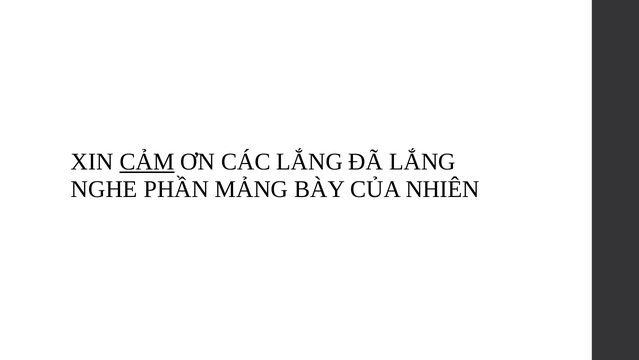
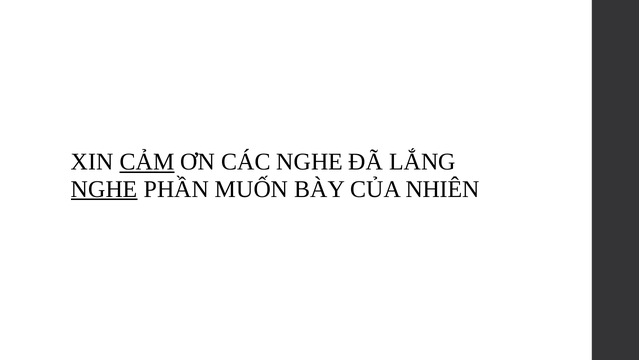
CÁC LẮNG: LẮNG -> NGHE (310, 162)
NGHE underline: none -> present (104, 189)
MẢNG: MẢNG -> MUỐN (252, 189)
